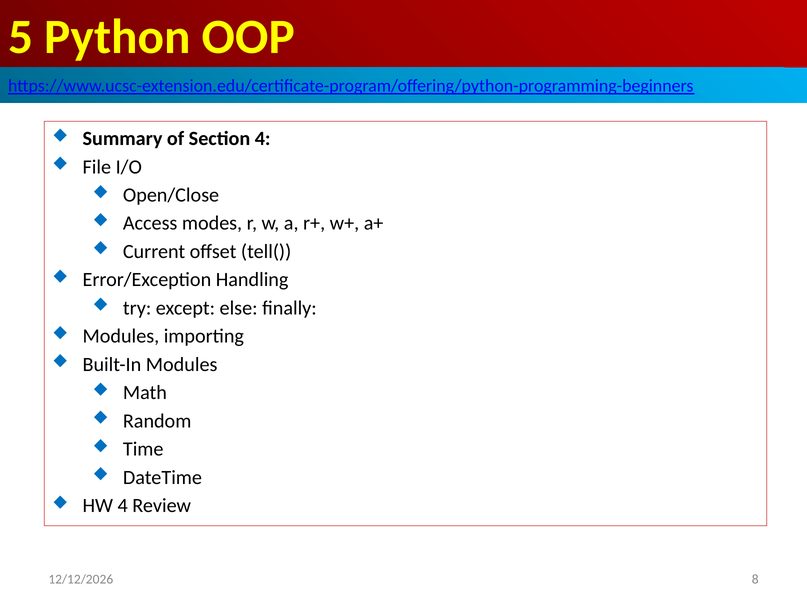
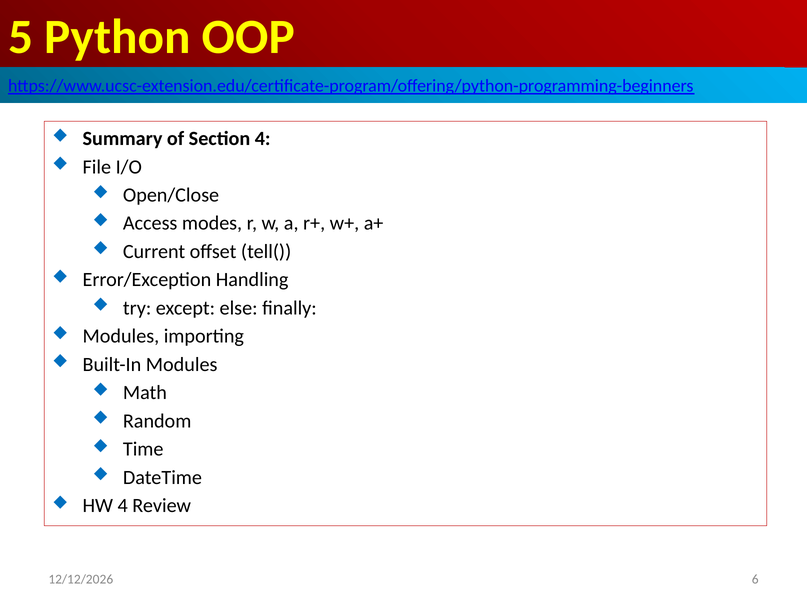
8: 8 -> 6 (755, 580)
